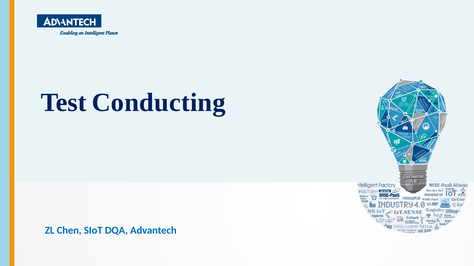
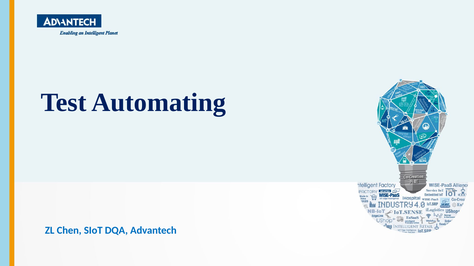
Conducting: Conducting -> Automating (159, 103)
